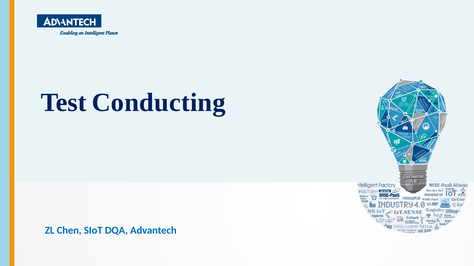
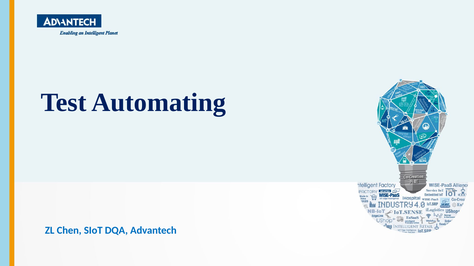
Conducting: Conducting -> Automating (159, 103)
